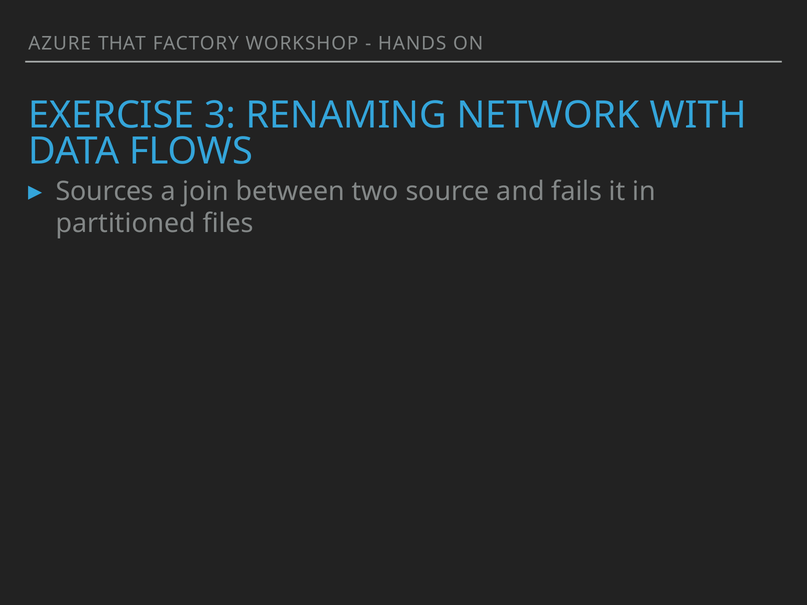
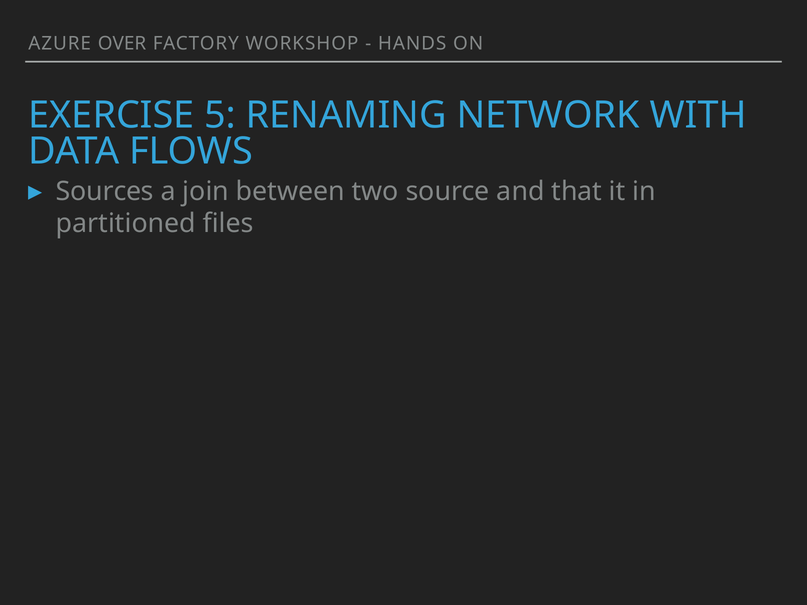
THAT: THAT -> OVER (122, 44)
3: 3 -> 5 (220, 115)
fails: fails -> that (577, 191)
